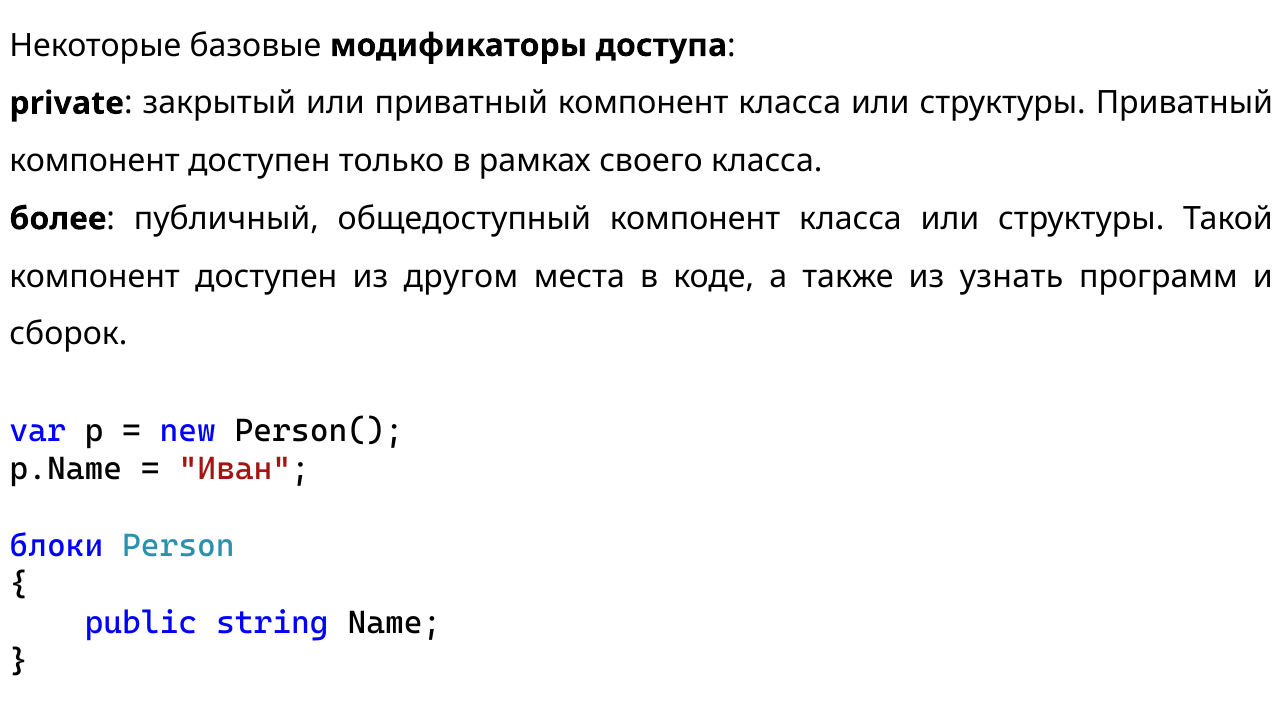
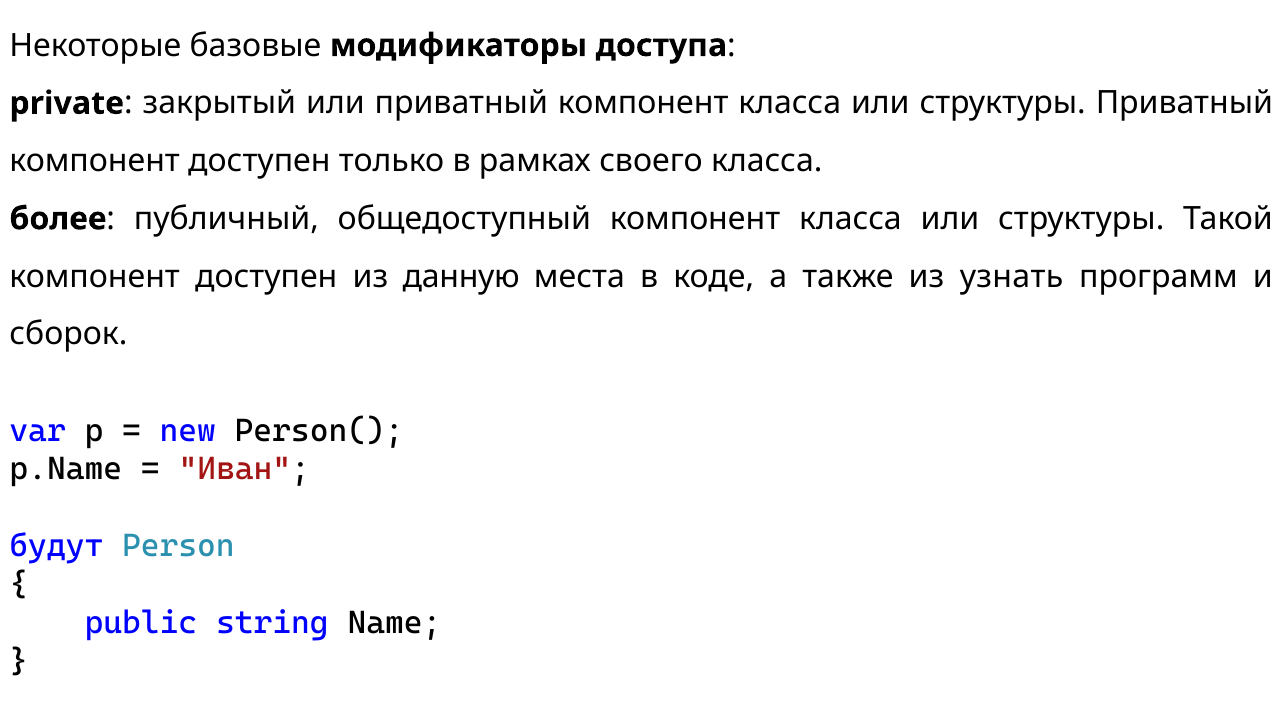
другом: другом -> данную (461, 276)
блоки: блоки -> будут (56, 546)
